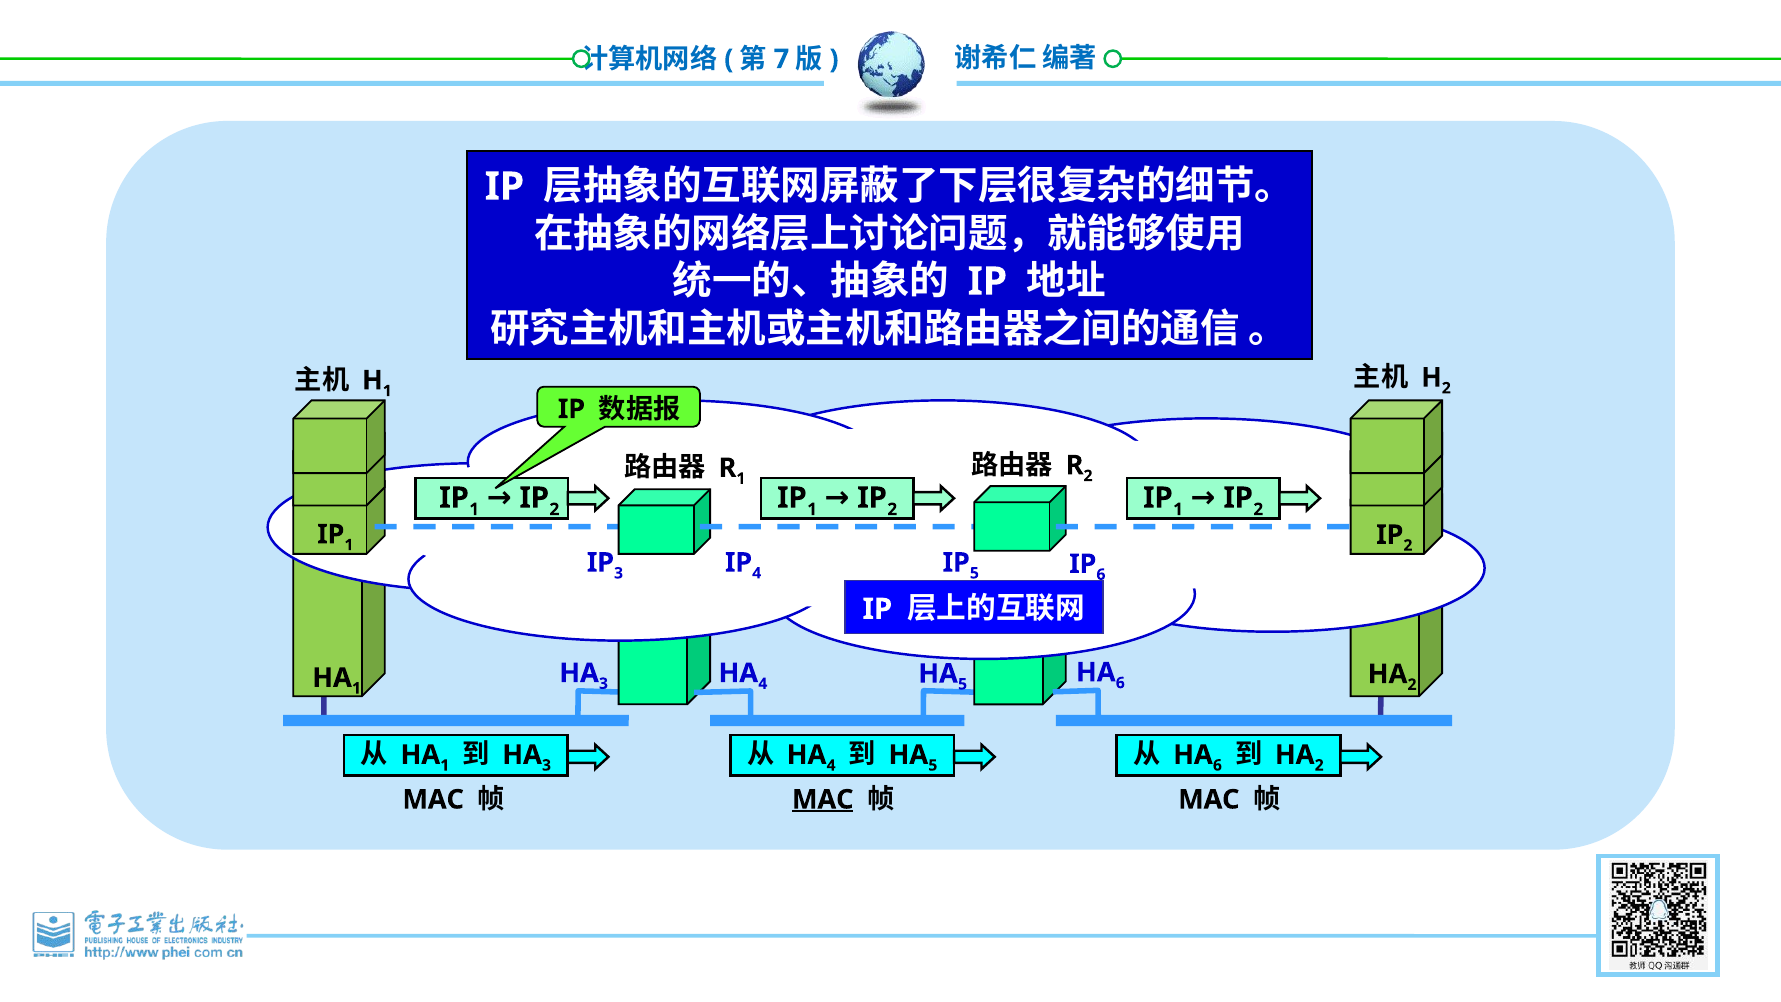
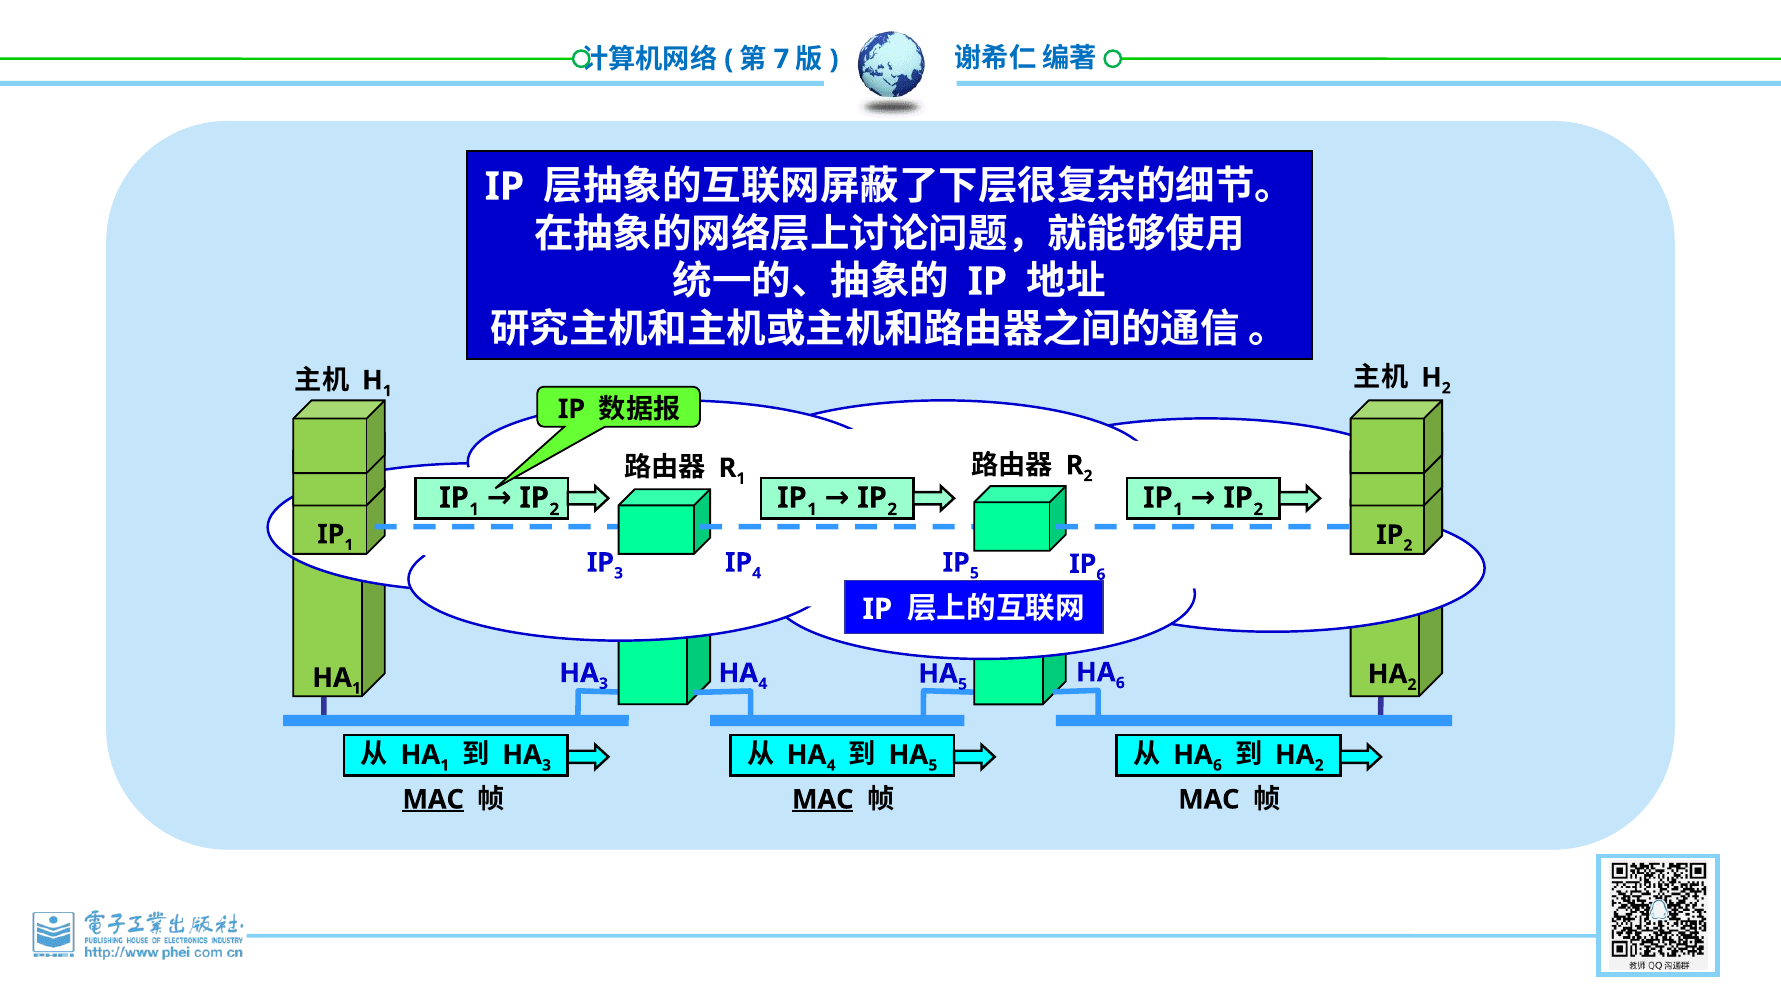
MAC underline: none -> present (433, 799)
